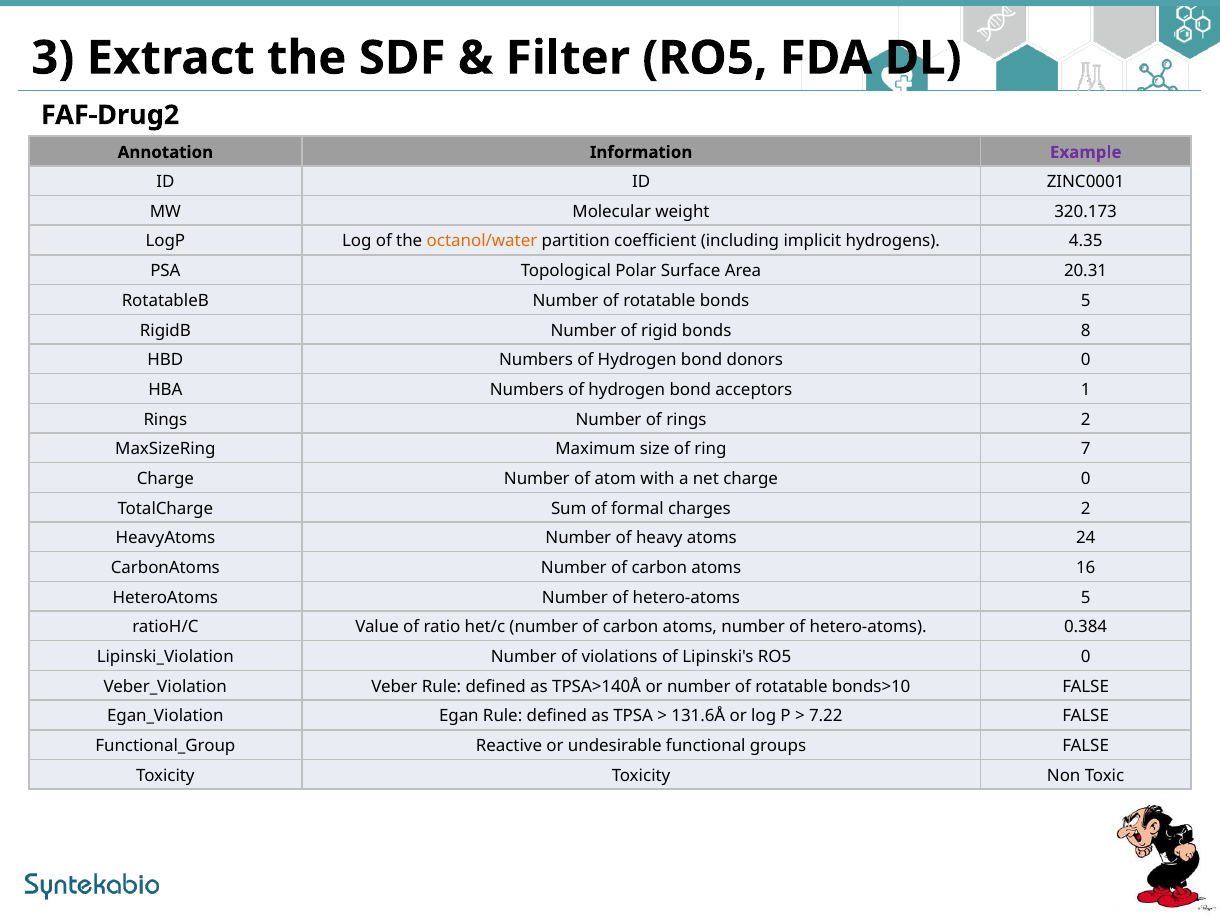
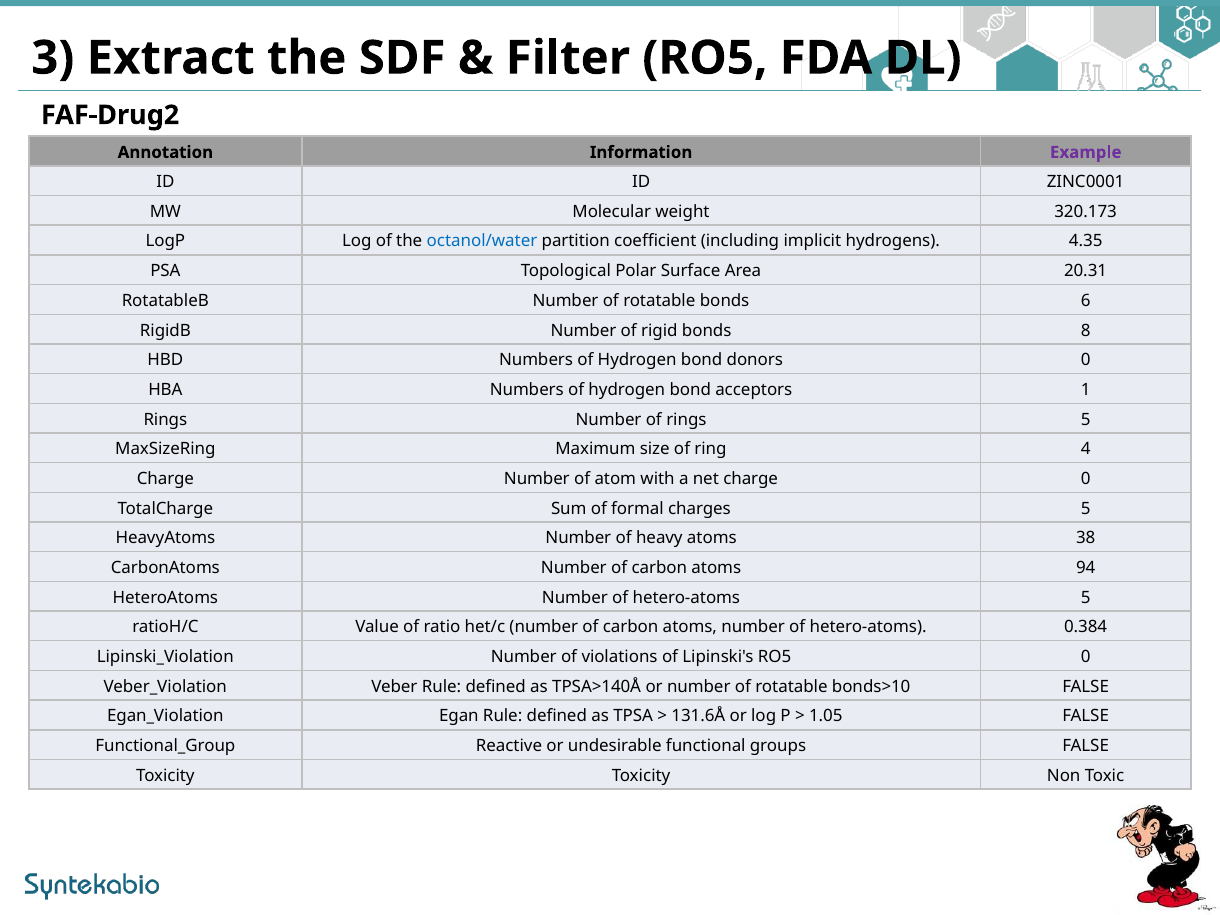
octanol/water colour: orange -> blue (482, 241)
bonds 5: 5 -> 6 (1086, 301)
rings 2: 2 -> 5 (1086, 419)
7: 7 -> 4 (1086, 449)
charges 2: 2 -> 5 (1086, 509)
24: 24 -> 38 (1086, 538)
16: 16 -> 94 (1086, 568)
7.22: 7.22 -> 1.05 (826, 716)
